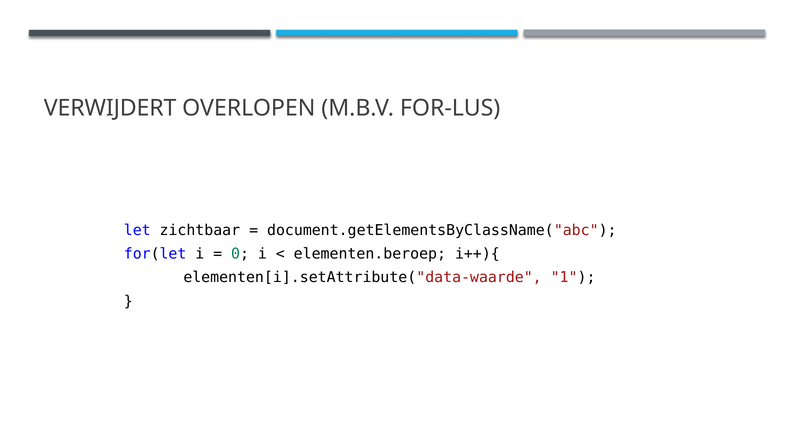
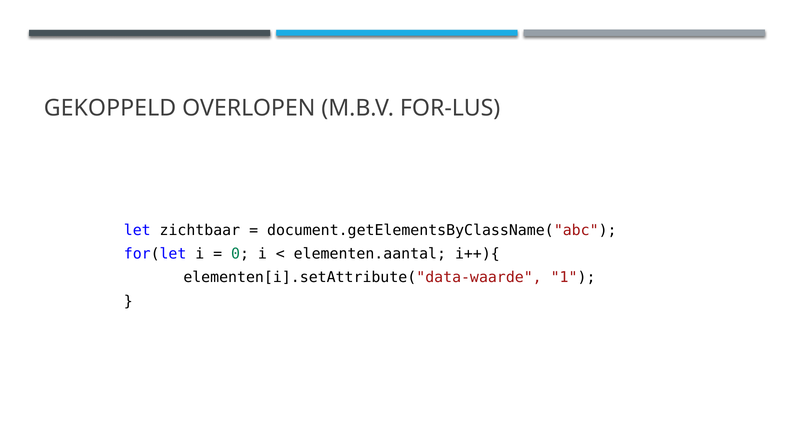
VERWIJDERT: VERWIJDERT -> GEKOPPELD (110, 108)
elementen.beroep: elementen.beroep -> elementen.aantal (370, 254)
